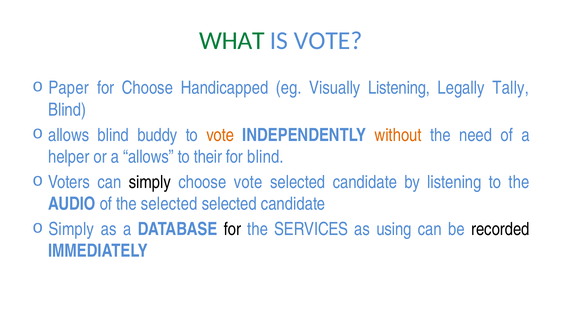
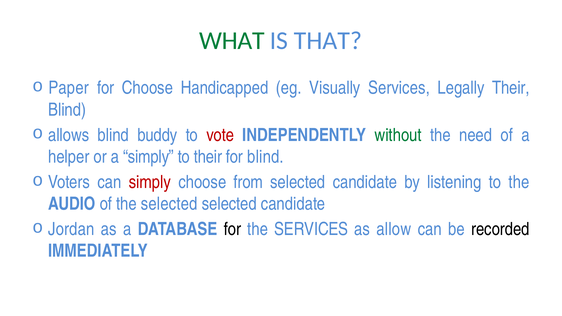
IS VOTE: VOTE -> THAT (328, 41)
Visually Listening: Listening -> Services (399, 88)
Legally Tally: Tally -> Their (511, 88)
vote colour: orange -> red (220, 135)
without colour: orange -> green (398, 135)
a allows: allows -> simply (149, 157)
simply colour: black -> red (150, 182)
choose vote: vote -> from (248, 182)
Simply: Simply -> Jordan (71, 229)
using: using -> allow (394, 229)
